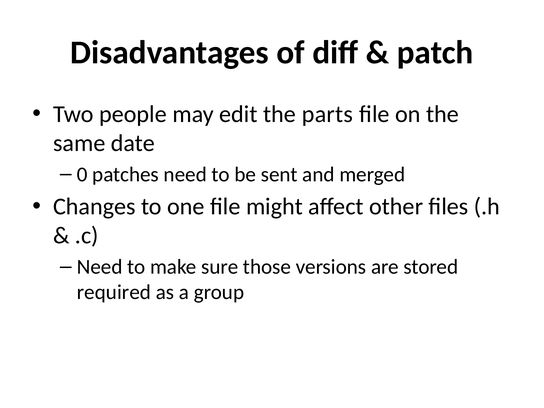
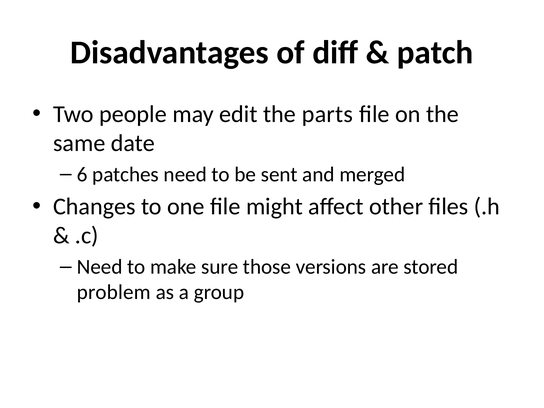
0: 0 -> 6 (82, 174)
required: required -> problem (114, 292)
